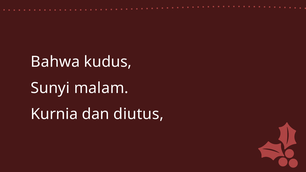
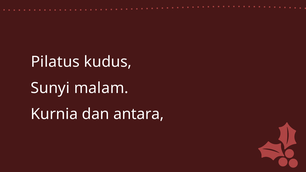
Bahwa: Bahwa -> Pilatus (55, 62)
diutus: diutus -> antara (139, 114)
